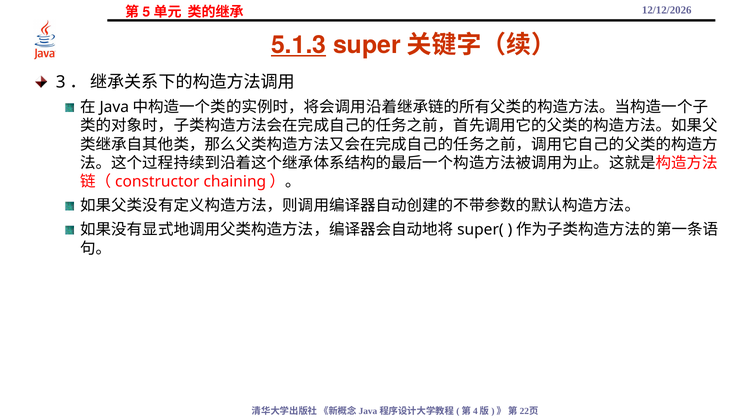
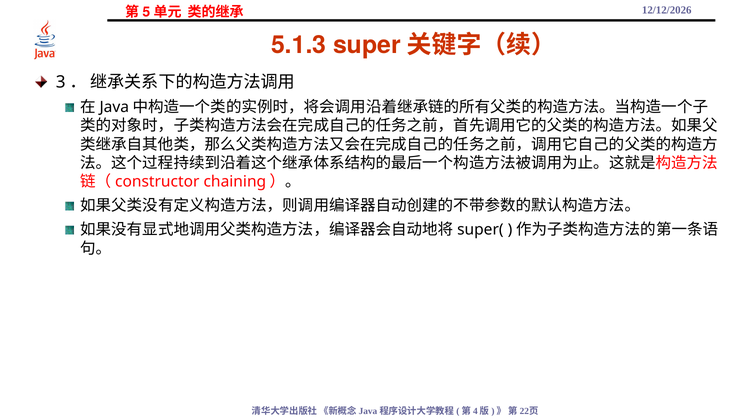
5.1.3 underline: present -> none (299, 45)
